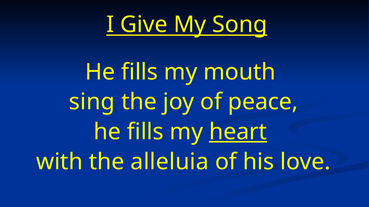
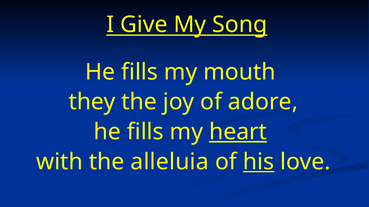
sing: sing -> they (92, 102)
peace: peace -> adore (263, 102)
his underline: none -> present (259, 162)
